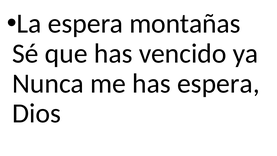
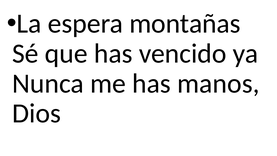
has espera: espera -> manos (218, 83)
